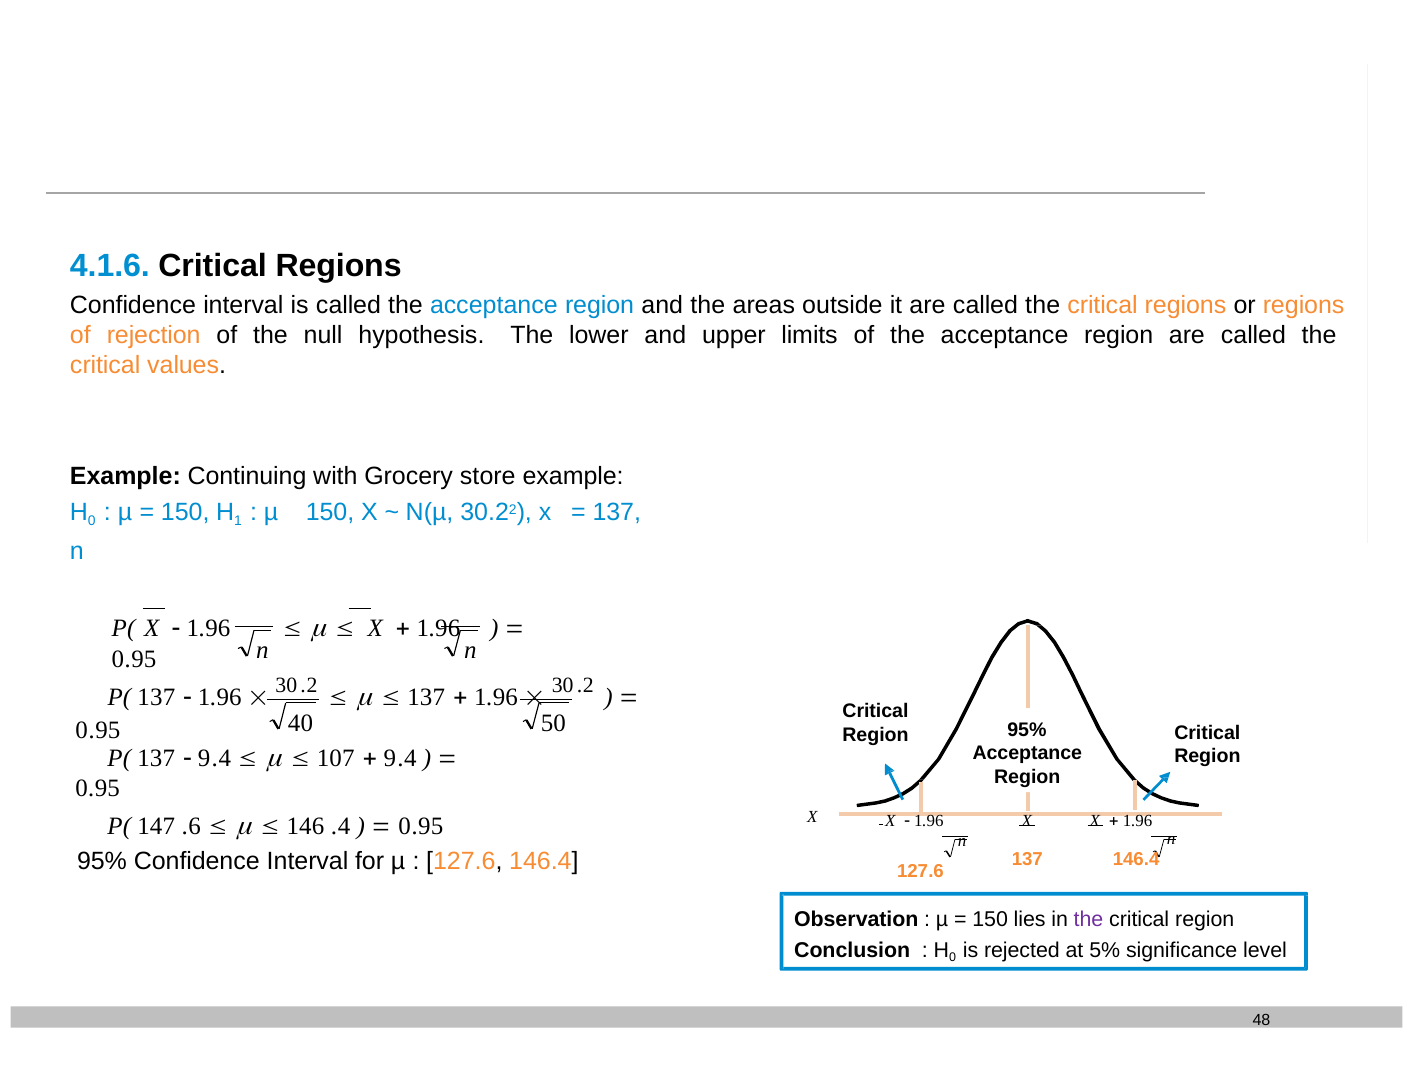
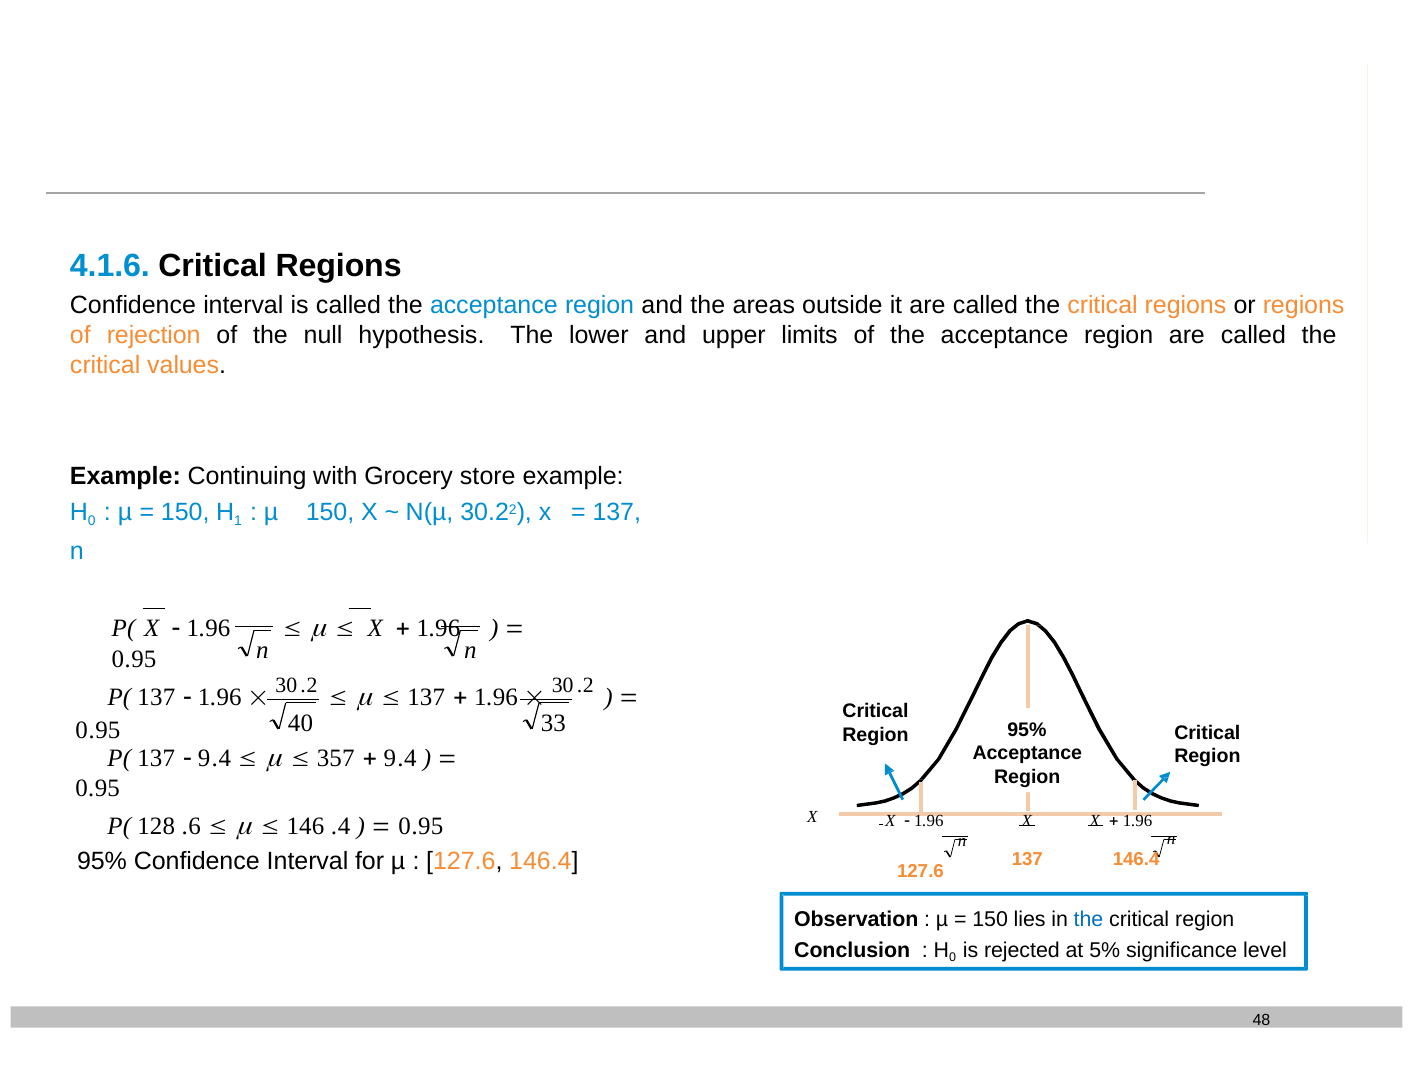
50: 50 -> 33 (553, 723)
107: 107 -> 357 (336, 758)
147: 147 -> 128 (156, 826)
the colour: purple -> blue (1088, 919)
